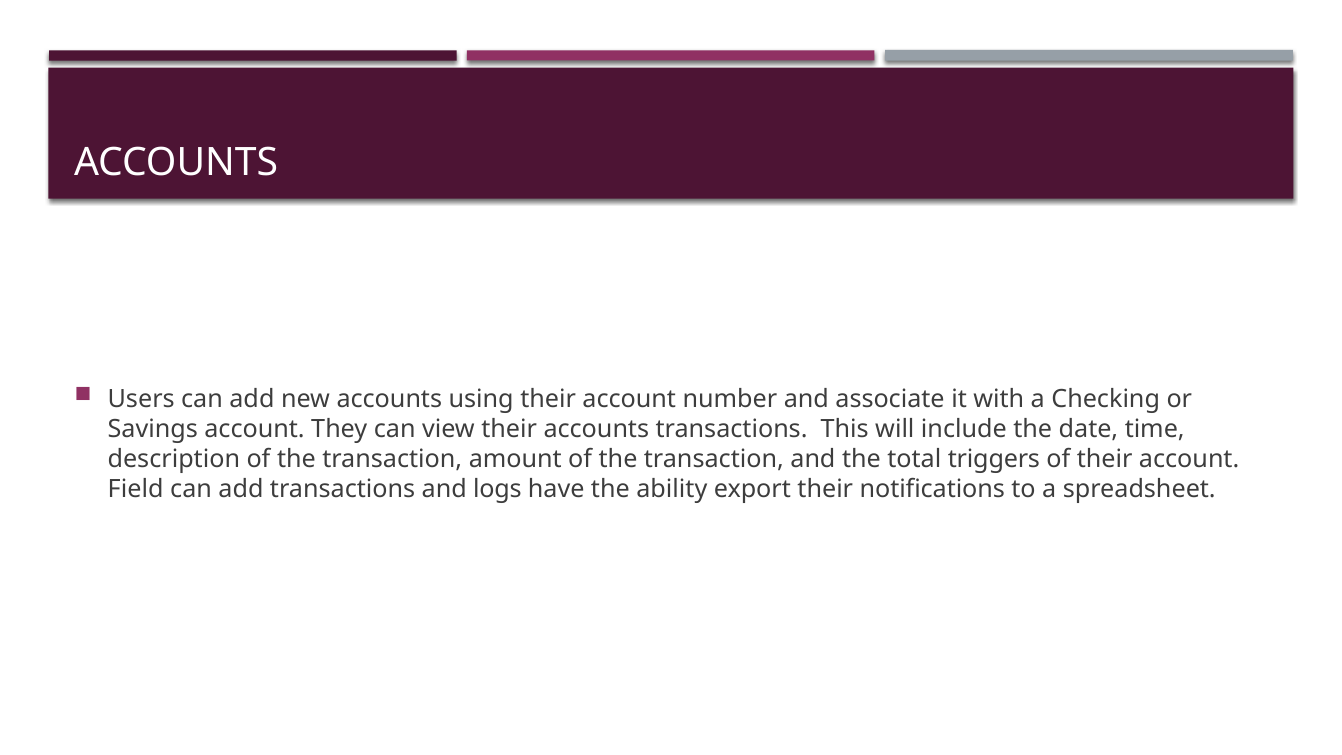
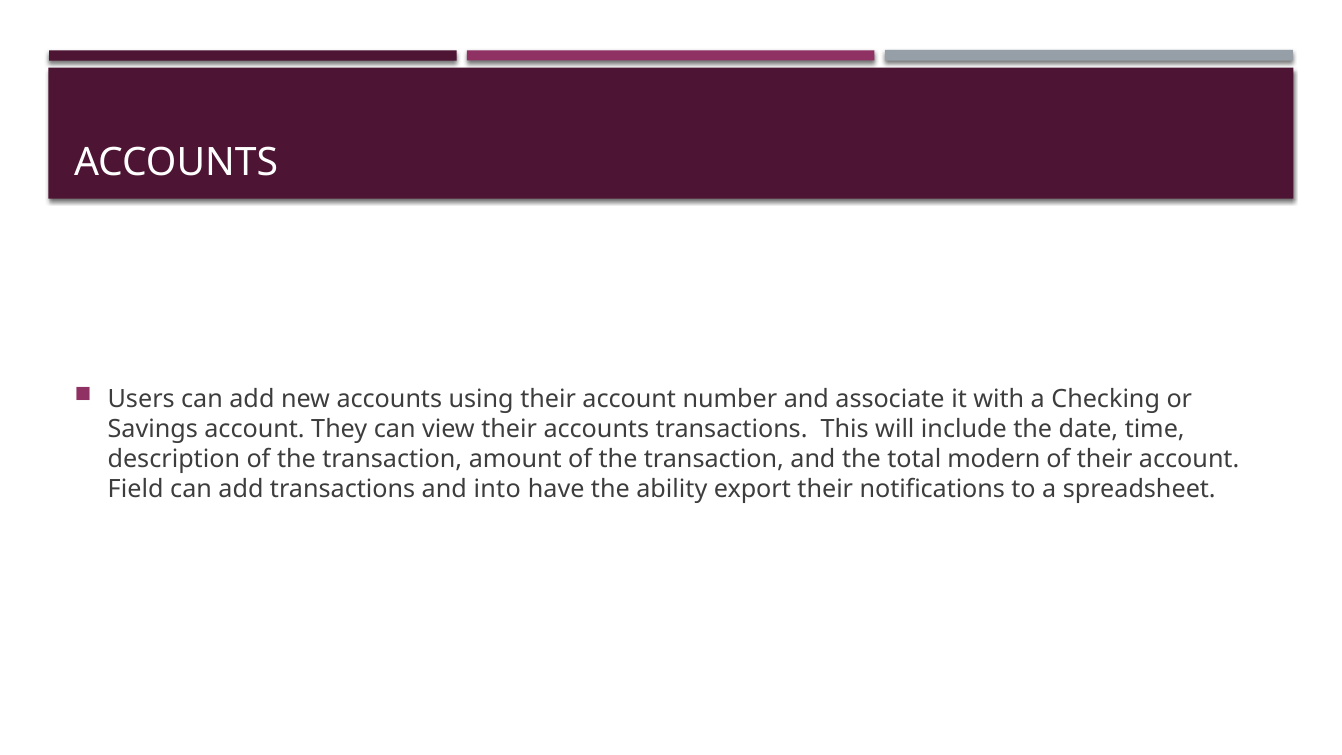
triggers: triggers -> modern (994, 459)
logs: logs -> into (497, 489)
